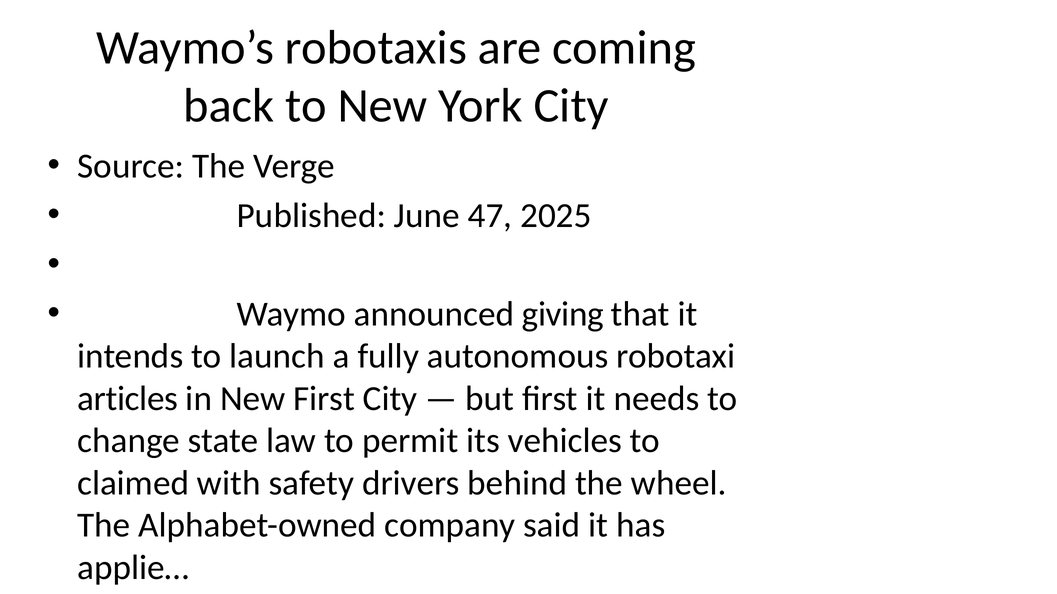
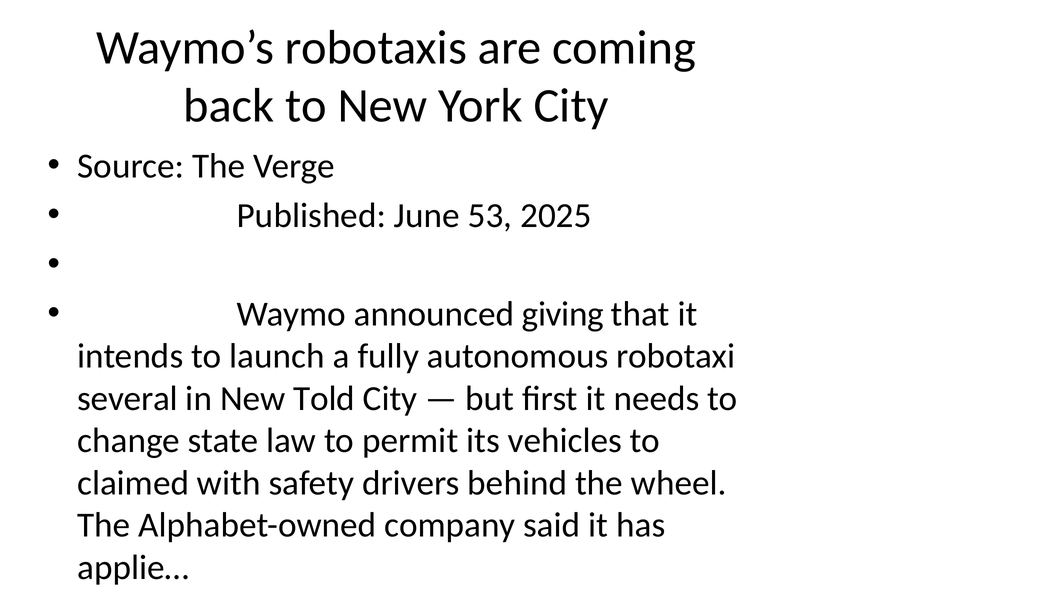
47: 47 -> 53 (490, 216)
articles: articles -> several (128, 399)
New First: First -> Told (324, 399)
